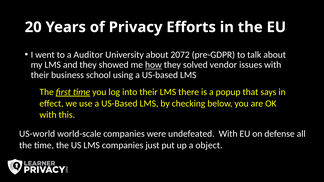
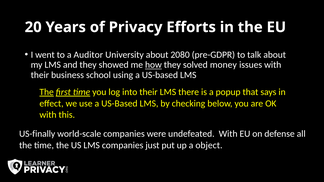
2072: 2072 -> 2080 (180, 55)
vendor: vendor -> money (223, 65)
The underline: none -> present (47, 92)
US-world: US-world -> US-finally (37, 134)
